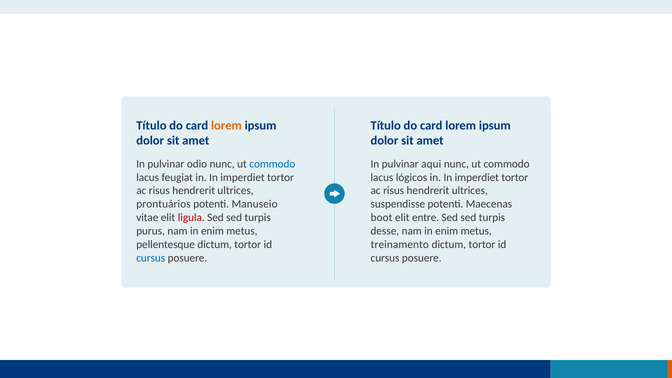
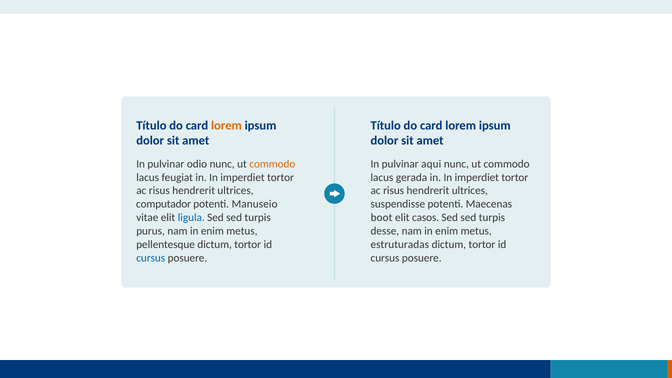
commodo colour: blue -> orange (272, 164)
lógicos: lógicos -> gerada (412, 177)
prontuários: prontuários -> computador (164, 204)
ligula colour: red -> blue (191, 218)
entre: entre -> casos (426, 218)
treinamento: treinamento -> estruturadas (400, 245)
